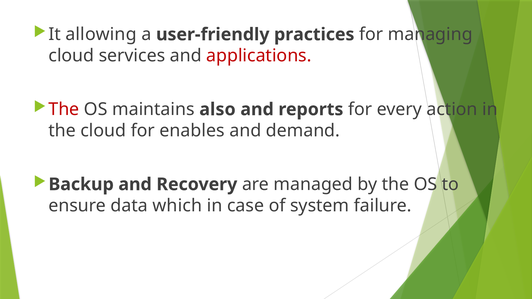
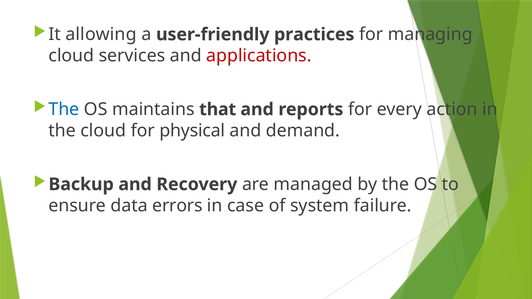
The colour: red -> blue (64, 109)
also: also -> that (218, 109)
enables: enables -> physical (192, 131)
which: which -> errors (177, 206)
